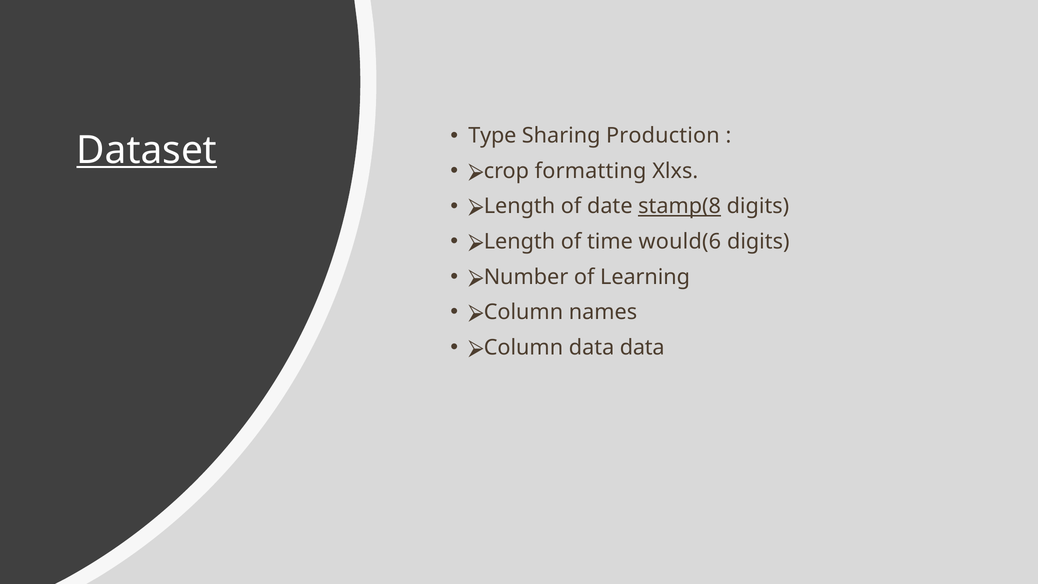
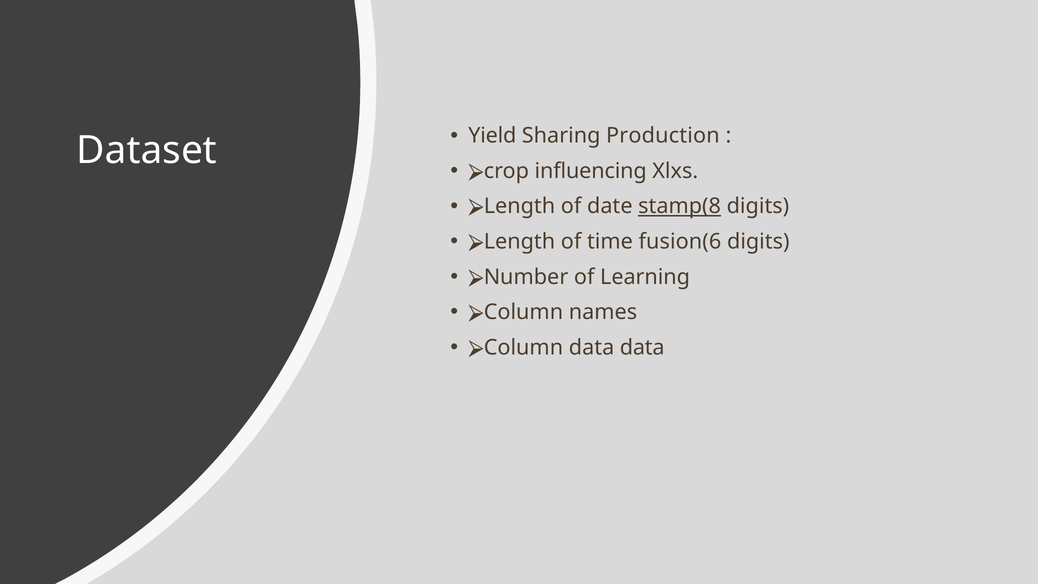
Type: Type -> Yield (492, 136)
Dataset underline: present -> none (147, 150)
formatting: formatting -> influencing (591, 171)
would(6: would(6 -> fusion(6 (680, 242)
